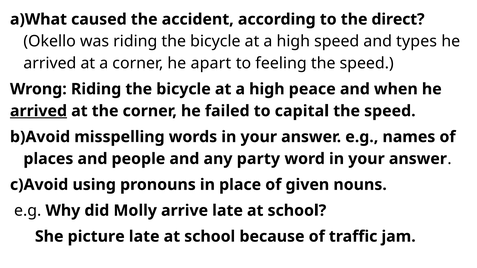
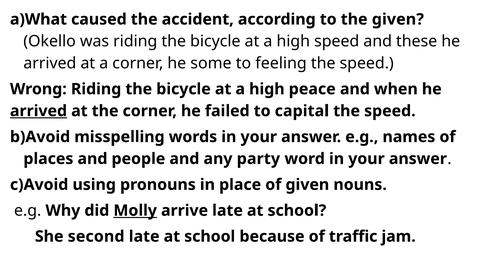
the direct: direct -> given (398, 19)
types: types -> these (417, 41)
apart: apart -> some (211, 63)
Molly underline: none -> present (135, 211)
picture: picture -> second (96, 237)
